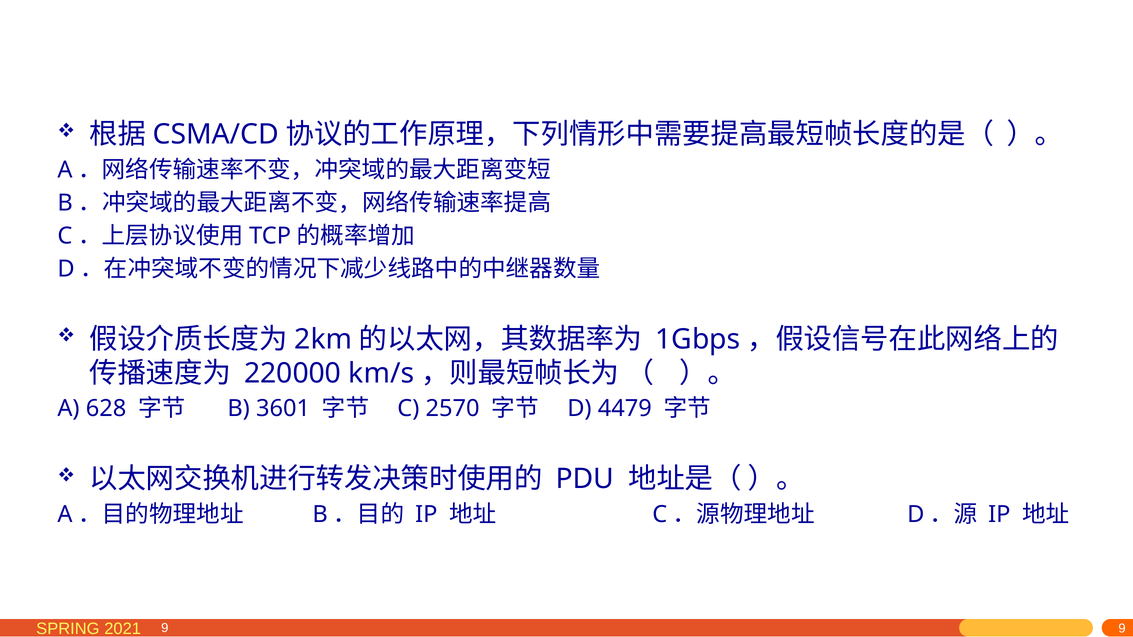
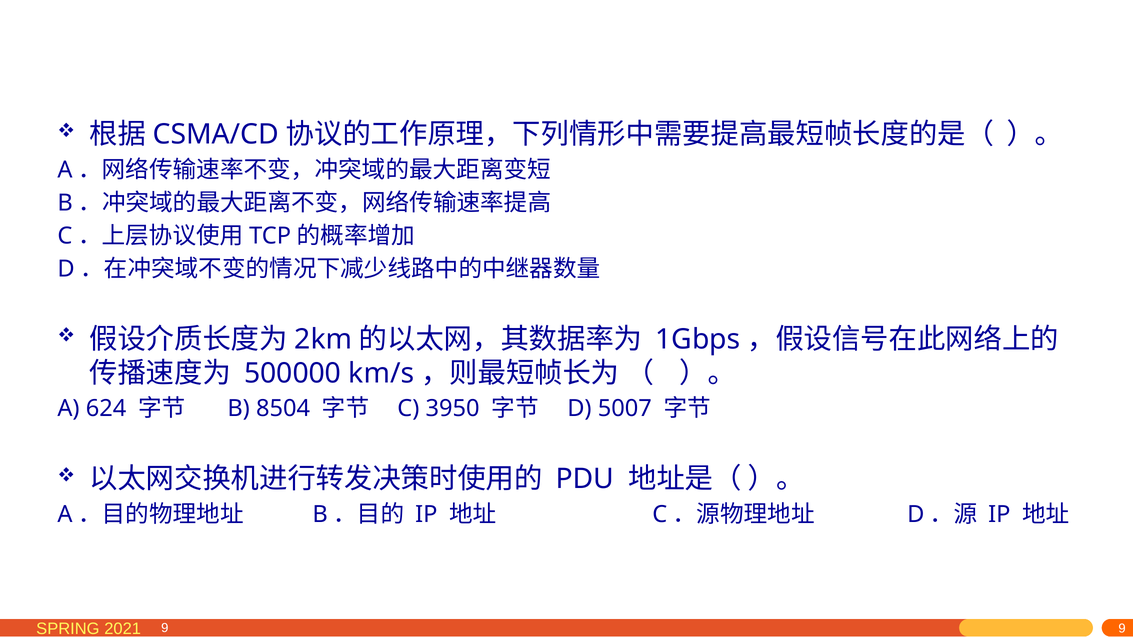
220000: 220000 -> 500000 (293, 373)
628: 628 -> 624 (106, 409)
3601: 3601 -> 8504 (283, 409)
2570: 2570 -> 3950 (453, 409)
4479: 4479 -> 5007 (625, 409)
